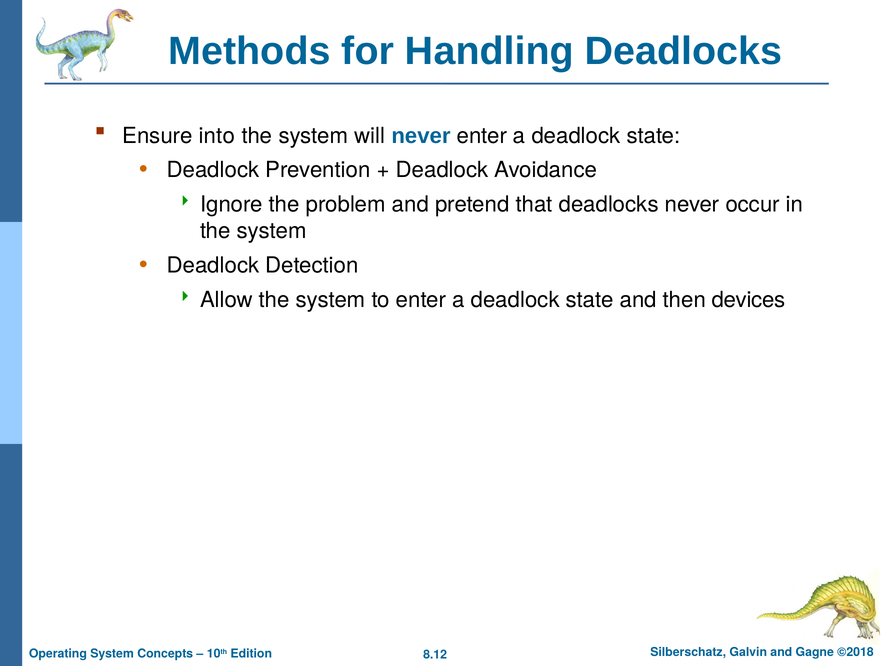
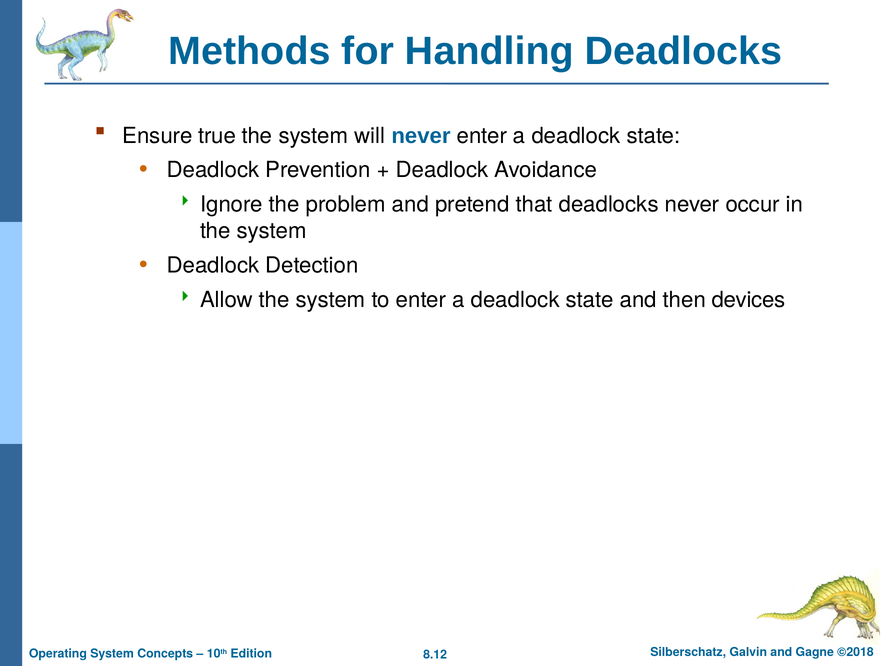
into: into -> true (217, 136)
